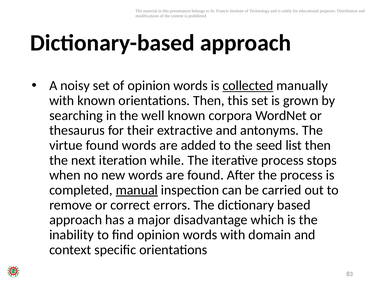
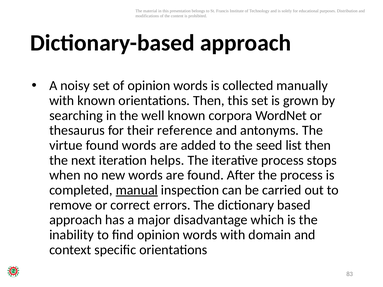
collected underline: present -> none (248, 86)
extractive: extractive -> reference (185, 131)
while: while -> helps (167, 160)
